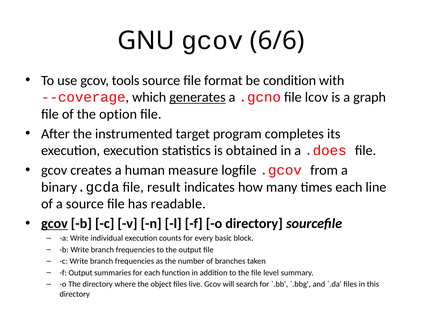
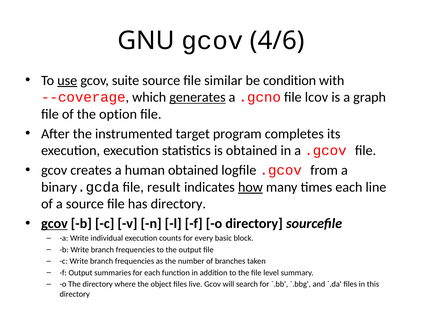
6/6: 6/6 -> 4/6 (277, 41)
use underline: none -> present (67, 81)
tools: tools -> suite (126, 81)
format: format -> similar (223, 81)
a .does: .does -> .gcov (325, 151)
human measure: measure -> obtained (193, 171)
how underline: none -> present (250, 187)
has readable: readable -> directory (178, 204)
